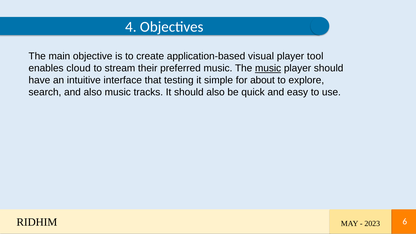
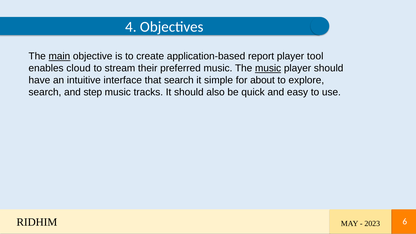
main underline: none -> present (59, 56)
visual: visual -> report (261, 56)
that testing: testing -> search (179, 80)
and also: also -> step (93, 92)
